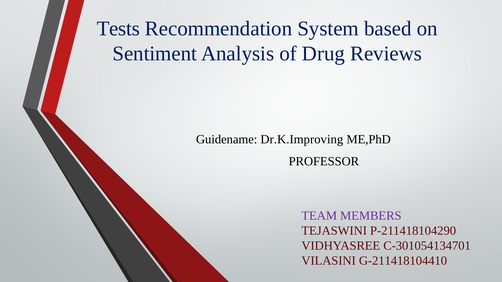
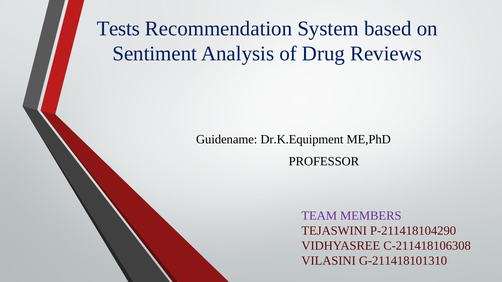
Dr.K.Improving: Dr.K.Improving -> Dr.K.Equipment (302, 140)
C-301054134701: C-301054134701 -> C-211418106308 (427, 246)
G-211418104410: G-211418104410 -> G-211418101310 (403, 261)
